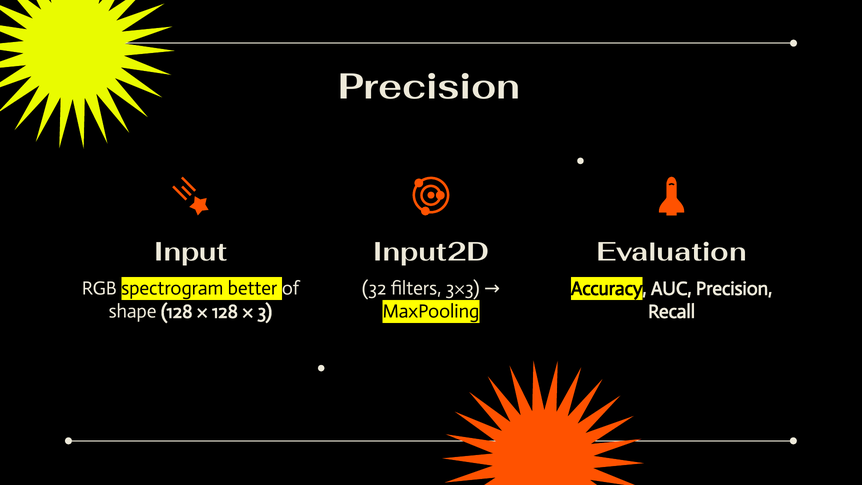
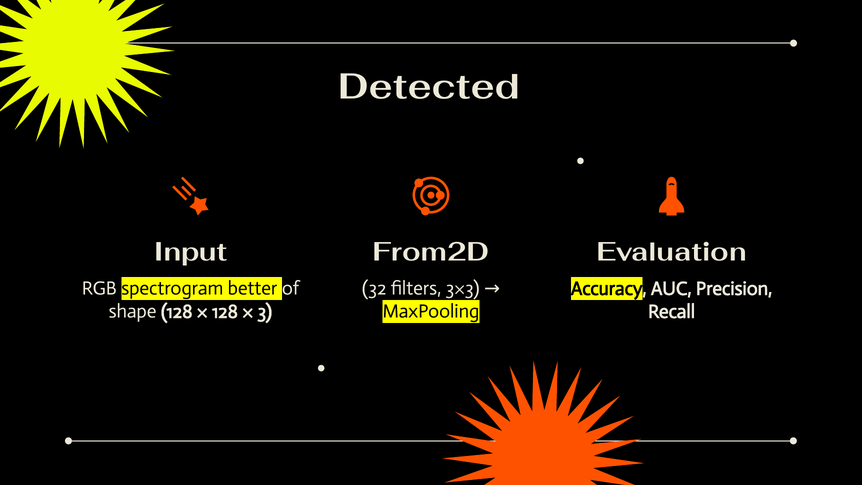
Precision: Precision -> Detected (429, 87)
Input2D: Input2D -> From2D (431, 252)
